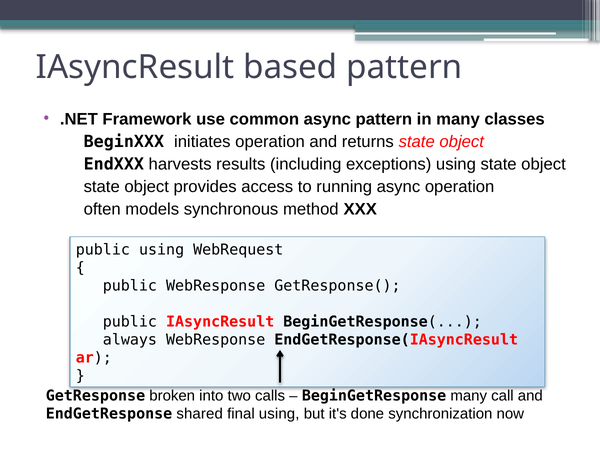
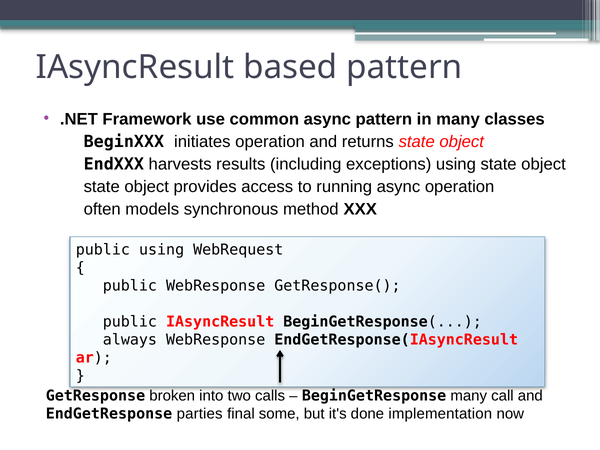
shared: shared -> parties (200, 414)
final using: using -> some (279, 414)
synchronization: synchronization -> implementation (440, 414)
